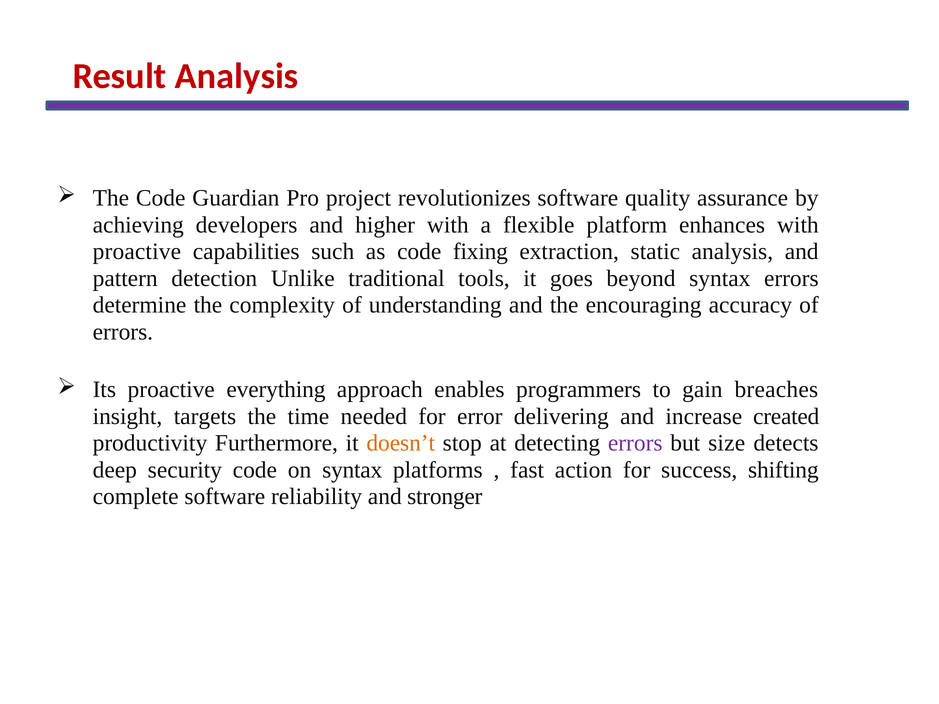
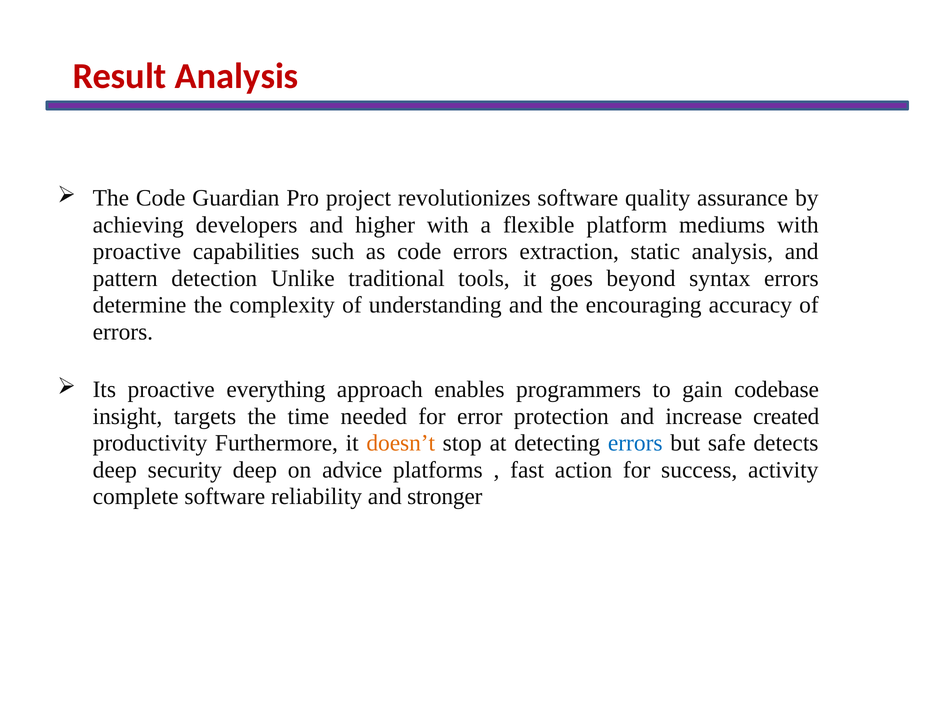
enhances: enhances -> mediums (722, 225)
code fixing: fixing -> errors (480, 252)
breaches: breaches -> codebase (777, 390)
delivering: delivering -> protection (561, 417)
errors colour: purple -> blue (635, 443)
size: size -> safe (727, 443)
security code: code -> deep (255, 470)
on syntax: syntax -> advice (352, 470)
shifting: shifting -> activity (783, 470)
